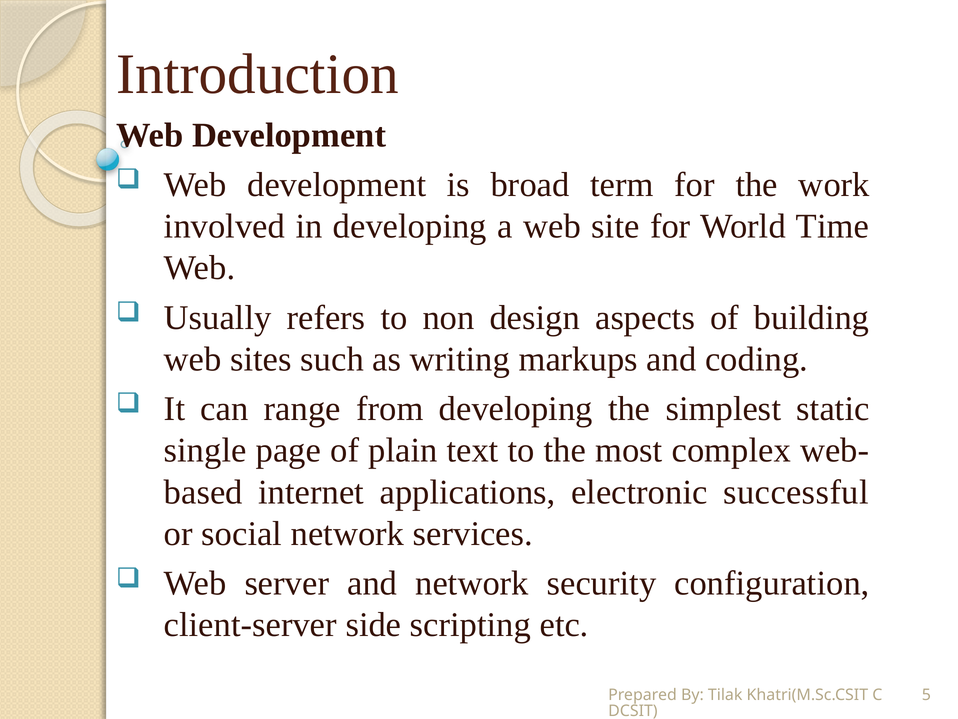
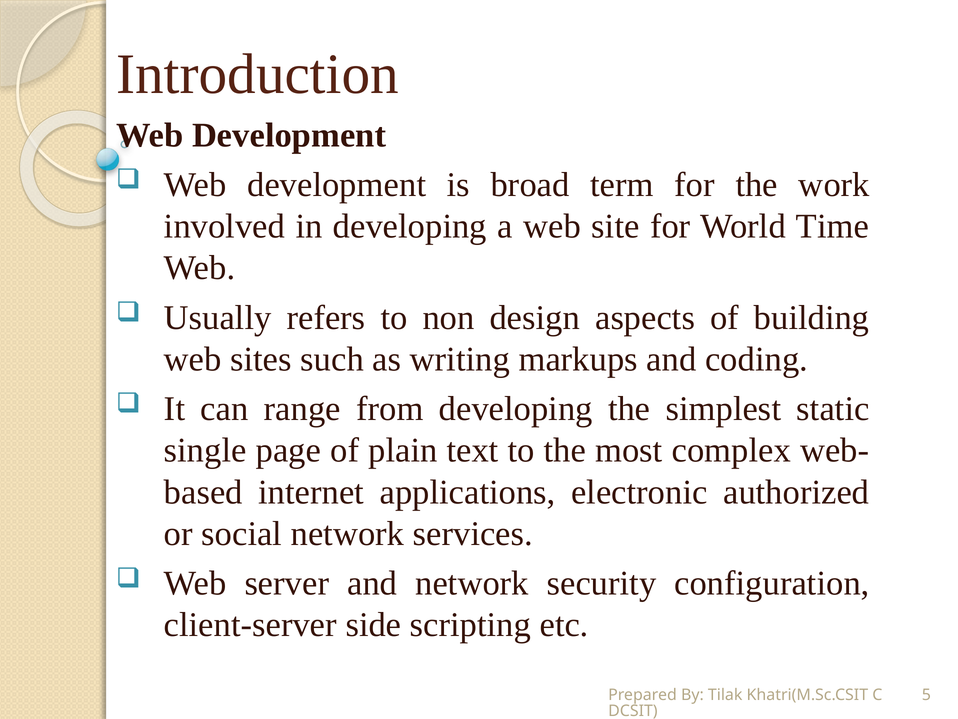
successful: successful -> authorized (796, 492)
